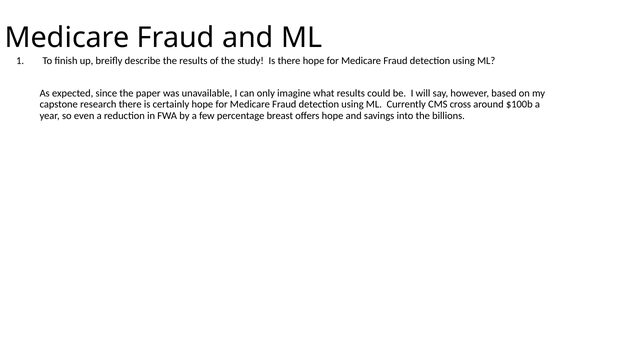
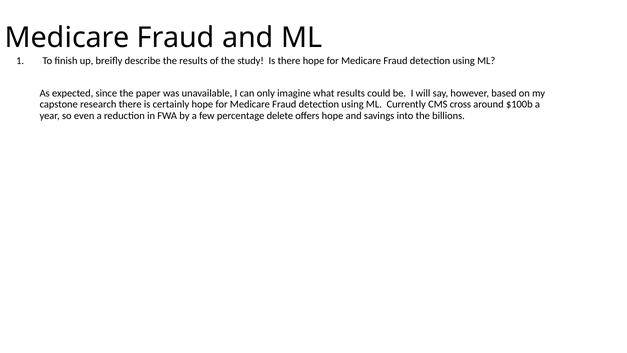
breast: breast -> delete (280, 115)
